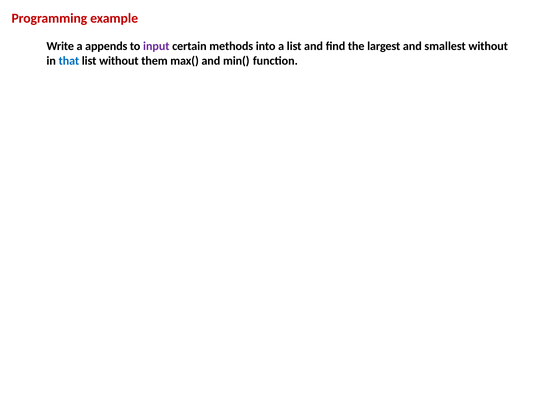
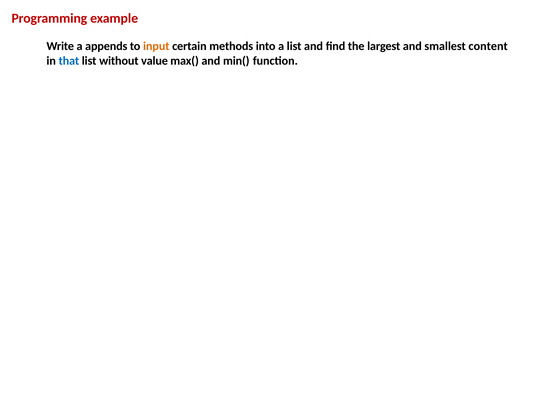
input colour: purple -> orange (156, 46)
smallest without: without -> content (488, 46)
them: them -> value (155, 61)
